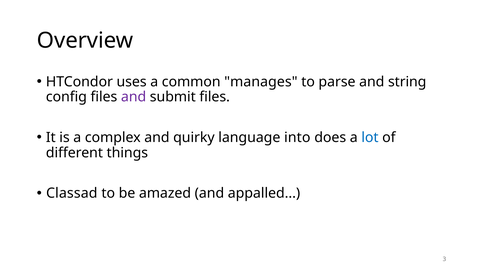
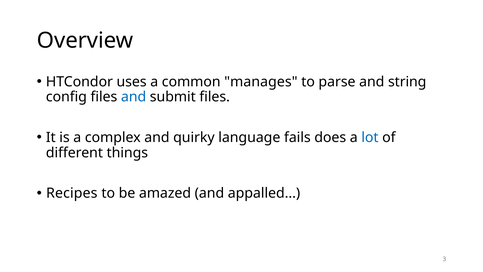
and colour: purple -> blue (134, 97)
into: into -> fails (297, 137)
Classad: Classad -> Recipes (72, 193)
